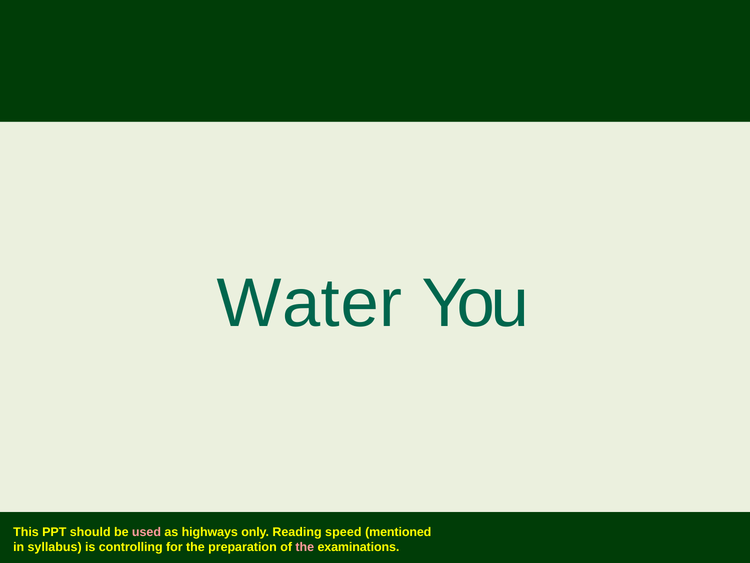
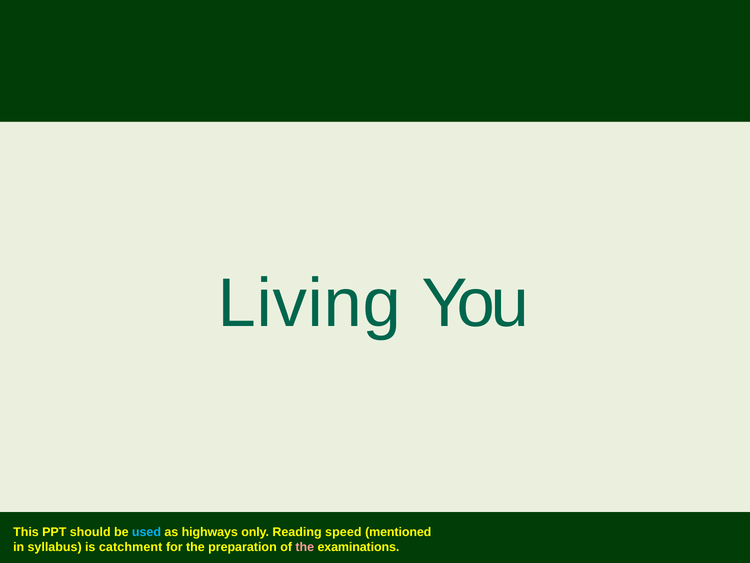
Water: Water -> Living (309, 303)
used colour: pink -> light blue (146, 531)
controlling: controlling -> catchment (131, 546)
